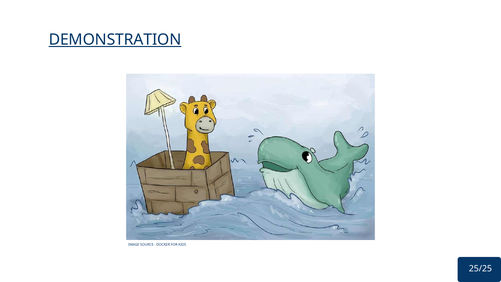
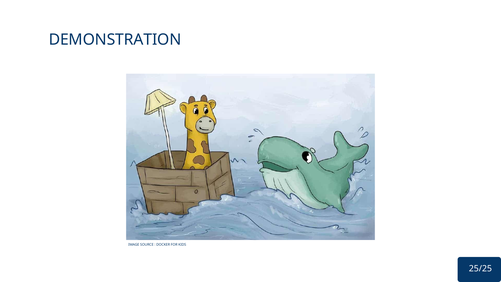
DEMONSTRATION underline: present -> none (115, 40)
